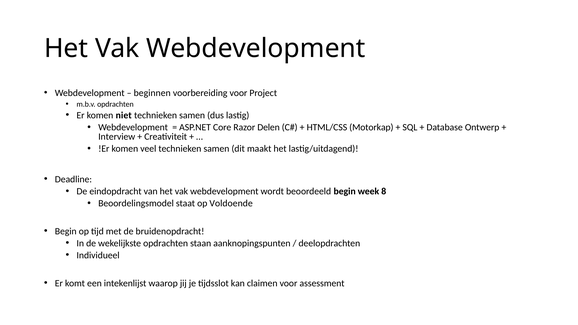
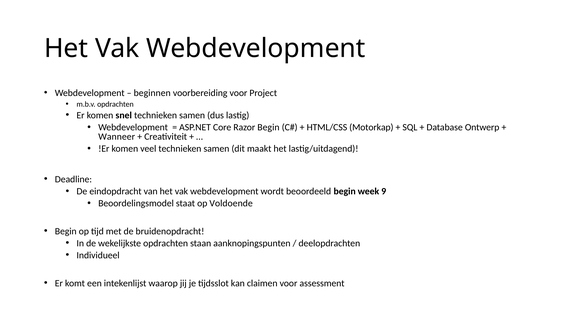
niet: niet -> snel (124, 115)
Razor Delen: Delen -> Begin (268, 127)
Interview: Interview -> Wanneer (117, 137)
8: 8 -> 9 (384, 191)
